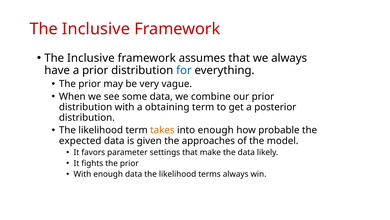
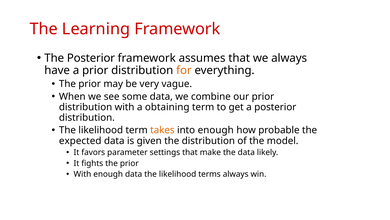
Inclusive: Inclusive -> Learning (96, 29)
Inclusive: Inclusive -> Posterior (91, 58)
for colour: blue -> orange (184, 70)
the approaches: approaches -> distribution (208, 140)
